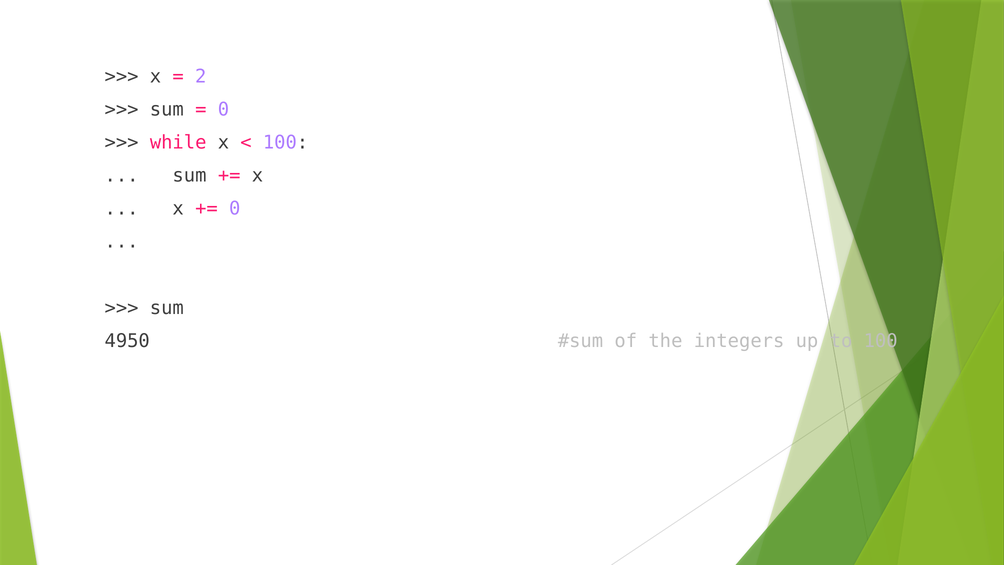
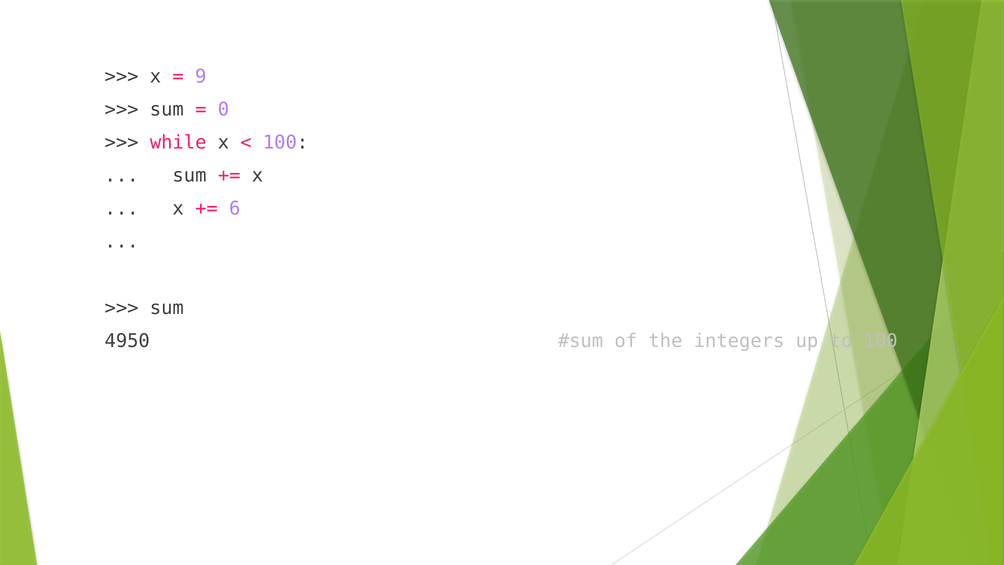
2: 2 -> 9 (201, 76)
0: 0 -> 6 (235, 209)
